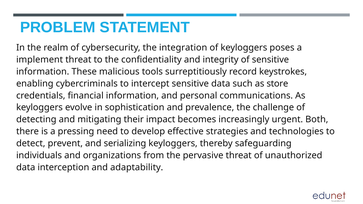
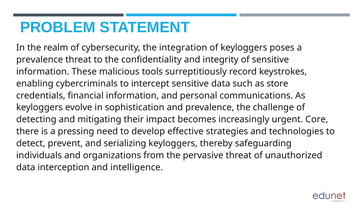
implement: implement -> prevalence (40, 60)
Both: Both -> Core (317, 120)
adaptability: adaptability -> intelligence (137, 167)
